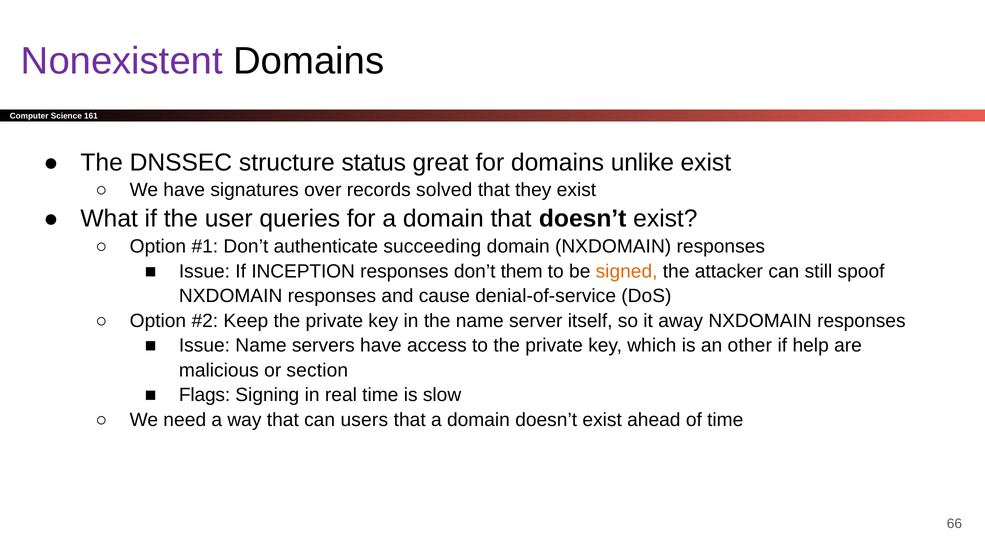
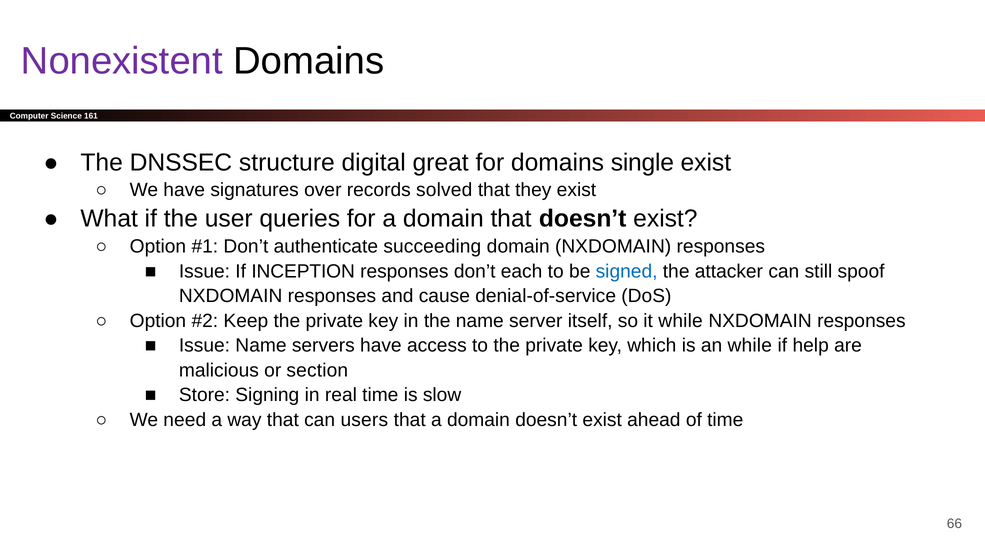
status: status -> digital (374, 162)
unlike: unlike -> single (642, 162)
them: them -> each (522, 271)
signed colour: orange -> blue (627, 271)
it away: away -> while (681, 321)
an other: other -> while (750, 346)
Flags: Flags -> Store (204, 395)
